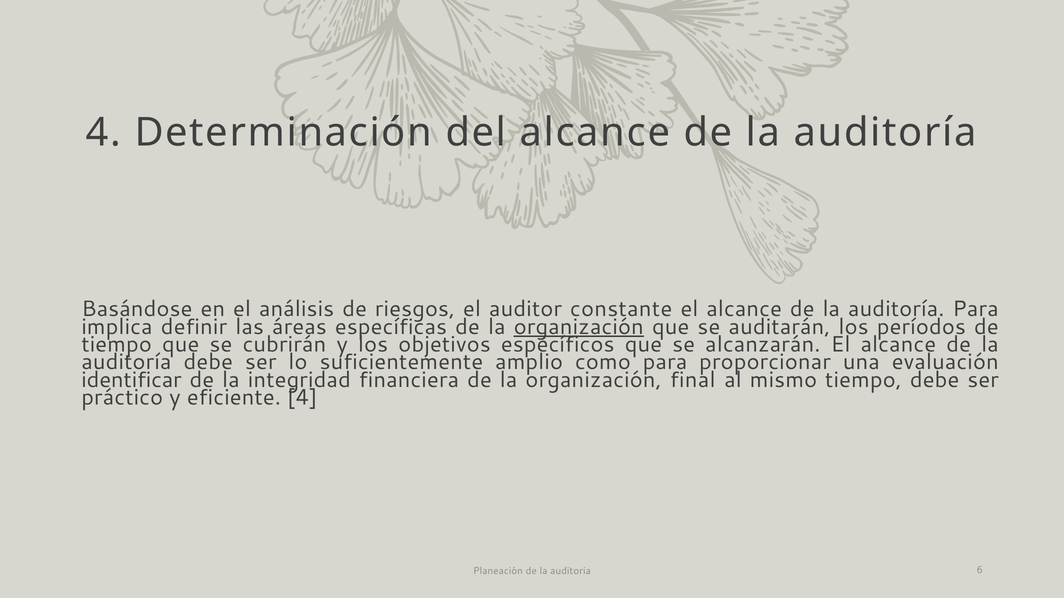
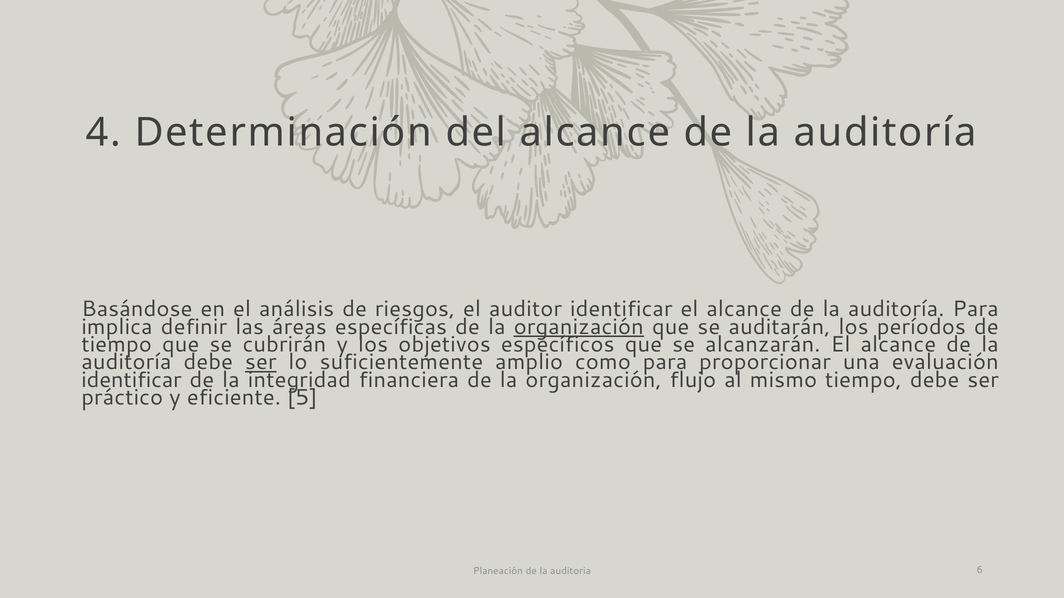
auditor constante: constante -> identificar (621, 309)
ser underline: none -> present (261, 362)
final: final -> flujo (693, 380)
eficiente 4: 4 -> 5 (302, 398)
